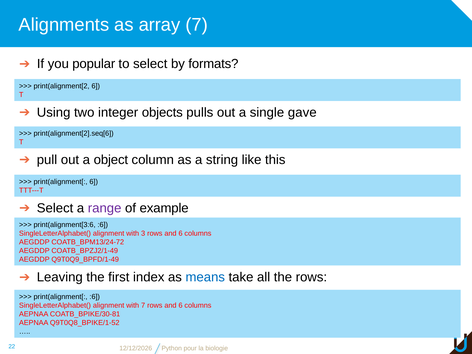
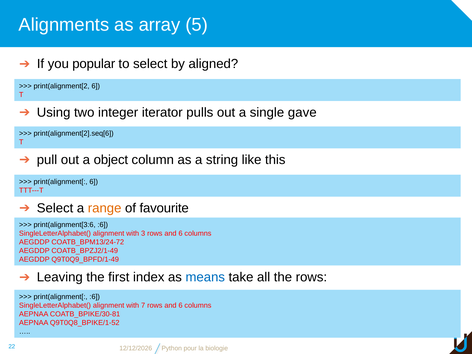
array 7: 7 -> 5 (197, 25)
formats: formats -> aligned (213, 64)
objects: objects -> iterator (162, 112)
range colour: purple -> orange (105, 208)
example: example -> favourite (164, 208)
